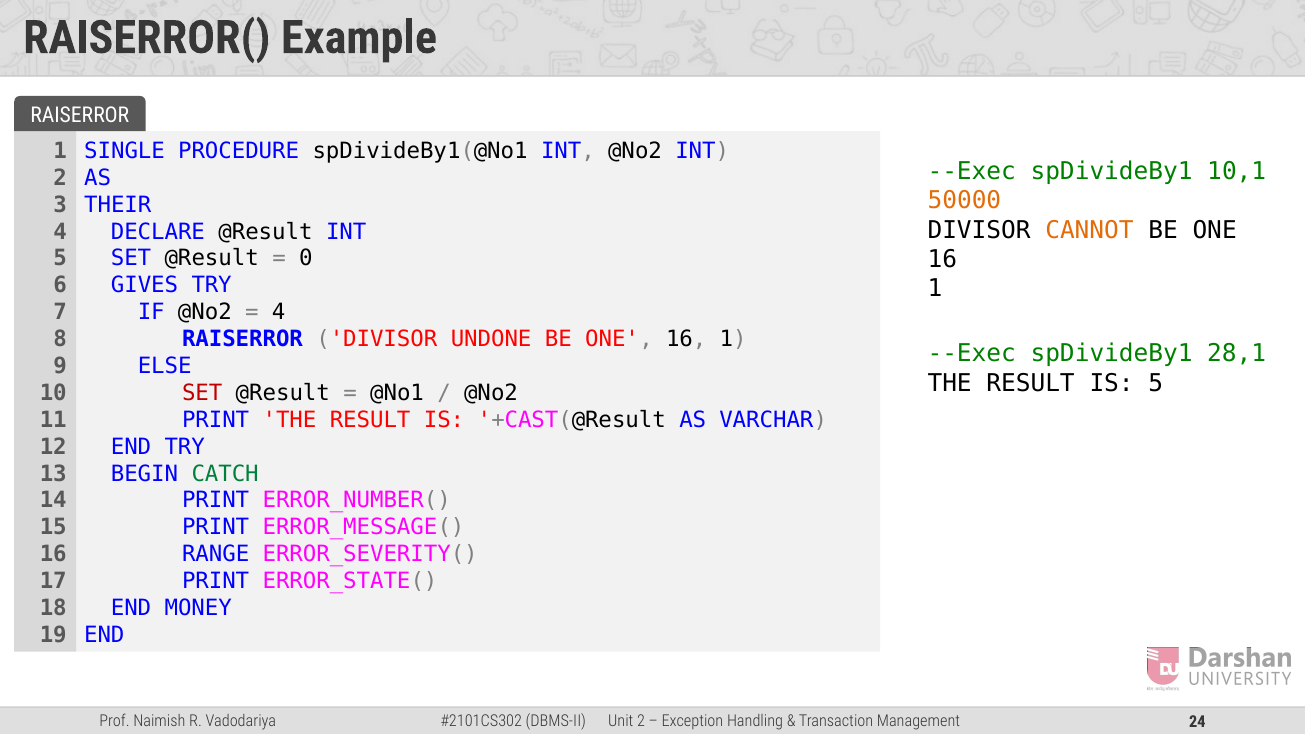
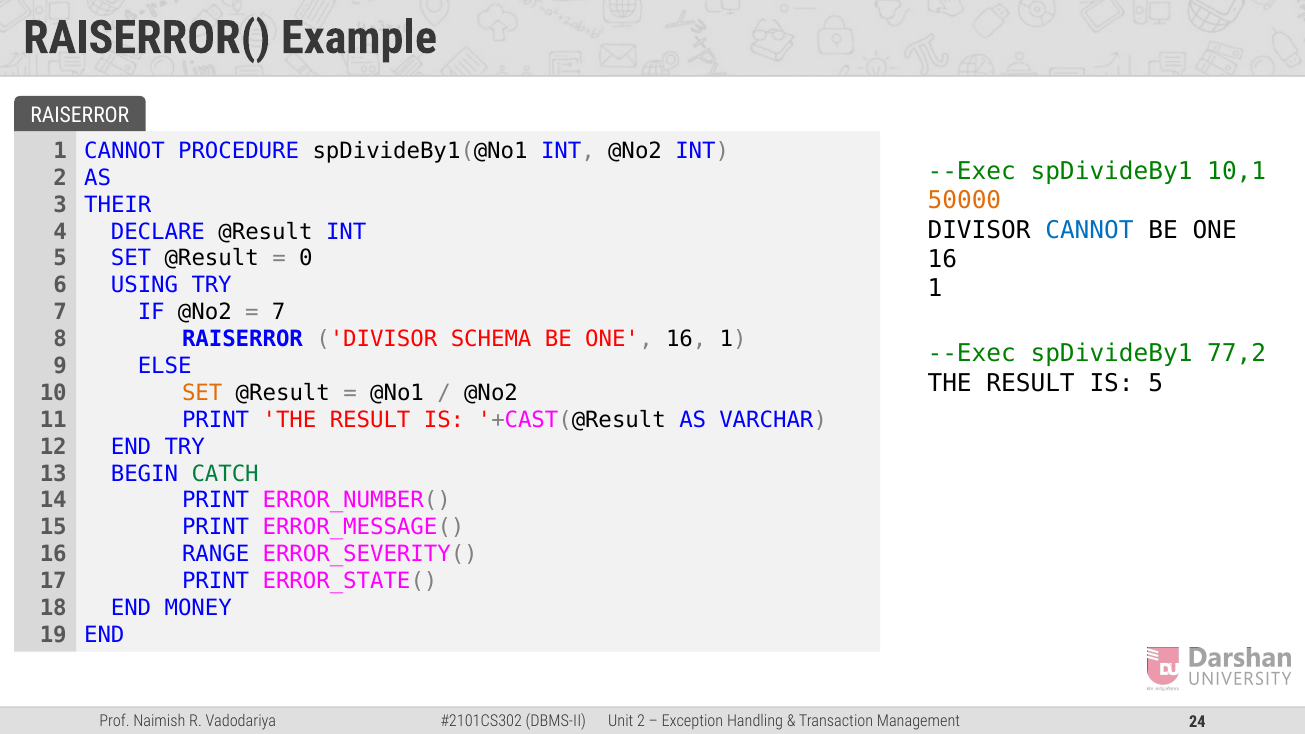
SINGLE: SINGLE -> CANNOT (125, 151)
CANNOT colour: orange -> blue (1089, 230)
GIVES: GIVES -> USING (145, 285)
4: 4 -> 7 (279, 312)
UNDONE: UNDONE -> SCHEMA (491, 339)
28,1: 28,1 -> 77,2 (1237, 354)
SET colour: red -> orange (202, 393)
